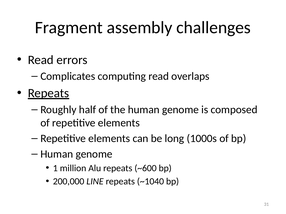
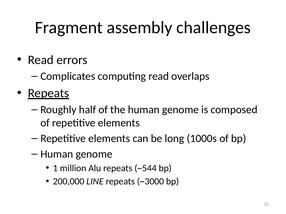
~600: ~600 -> ~544 (146, 169)
~1040: ~1040 -> ~3000 (150, 182)
